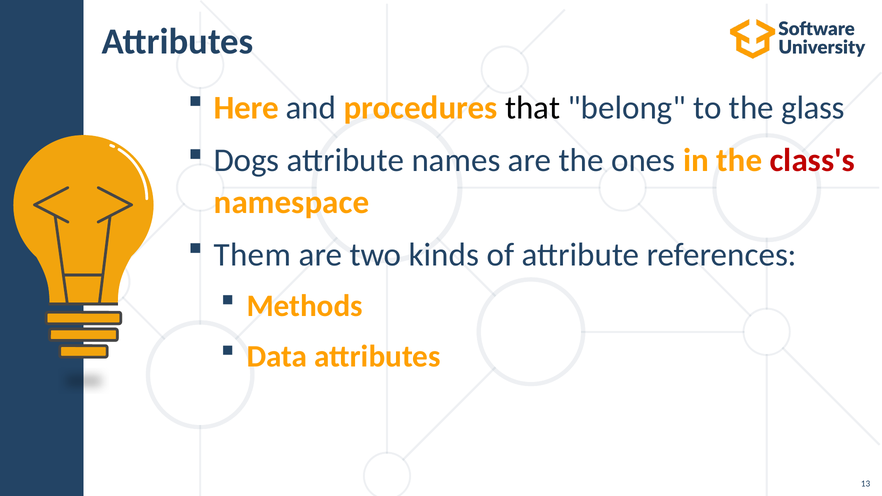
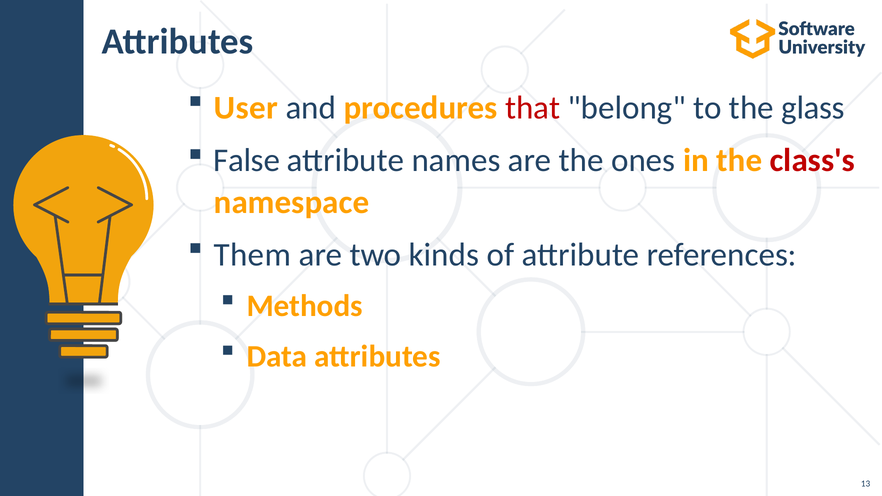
Here: Here -> User (246, 108)
that colour: black -> red (533, 108)
Dogs: Dogs -> False (247, 161)
